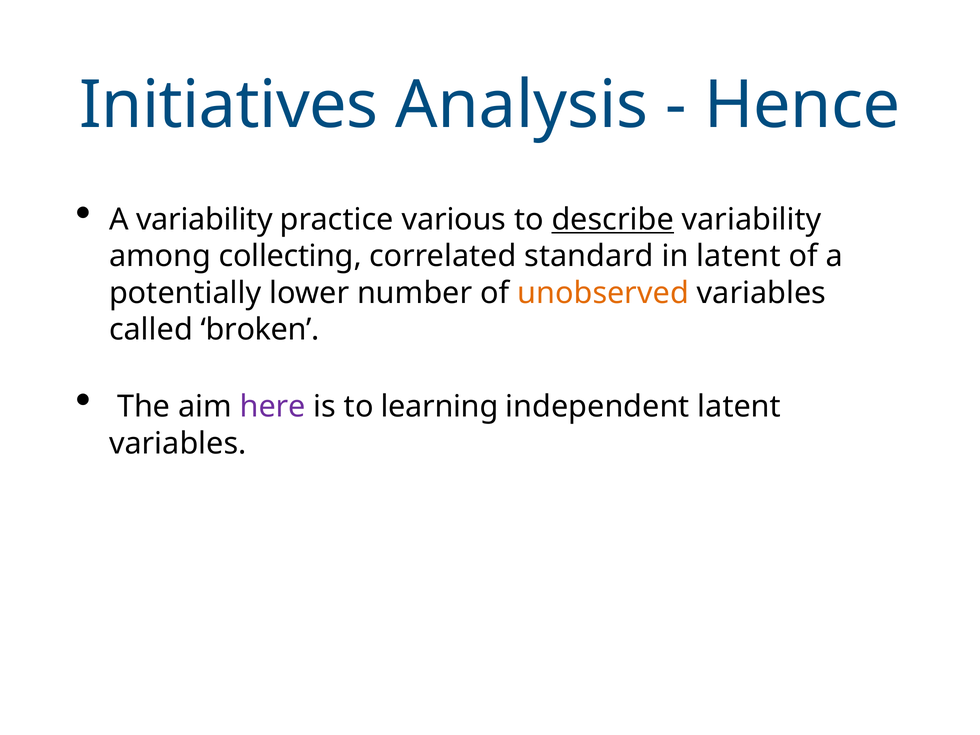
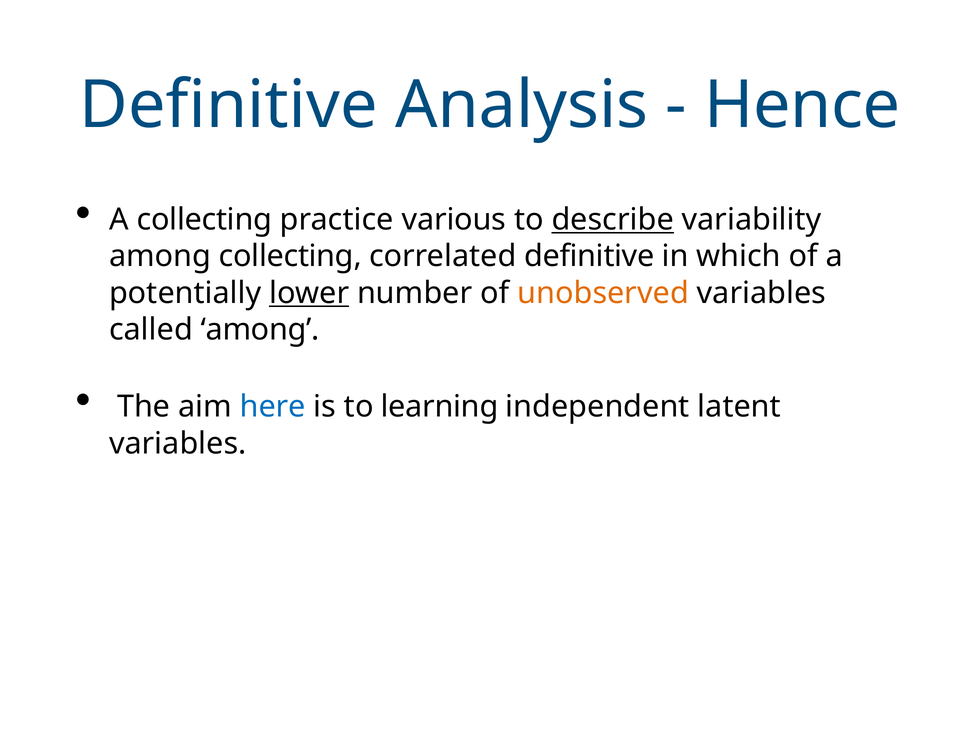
Initiatives: Initiatives -> Definitive (229, 105)
A variability: variability -> collecting (204, 220)
correlated standard: standard -> definitive (589, 256)
in latent: latent -> which (739, 256)
lower underline: none -> present (309, 293)
called broken: broken -> among (260, 330)
here colour: purple -> blue (273, 407)
